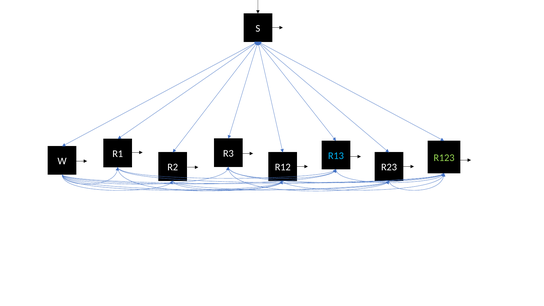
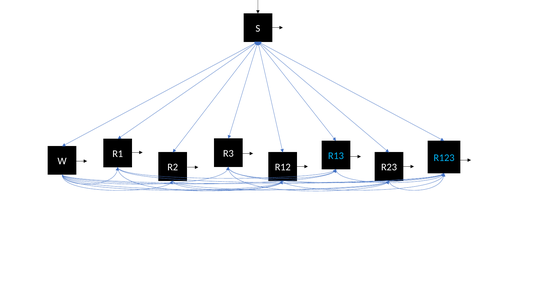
R123 colour: light green -> light blue (444, 158)
